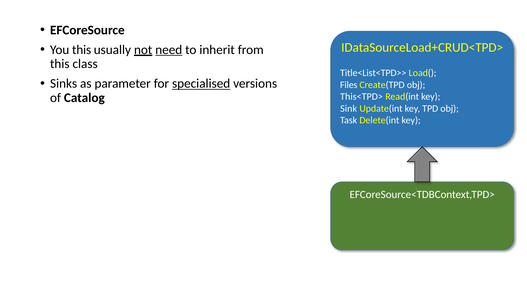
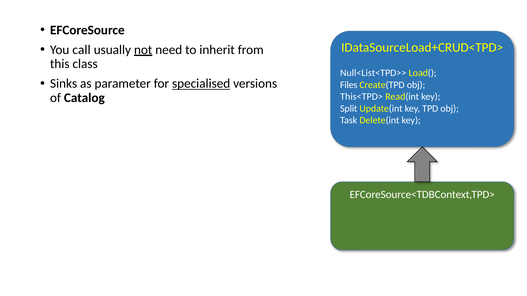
You this: this -> call (82, 50)
need underline: present -> none (169, 50)
Title<List<TPD>>: Title<List<TPD>> -> Null<List<TPD>> (373, 73)
Sink: Sink -> Split (349, 109)
